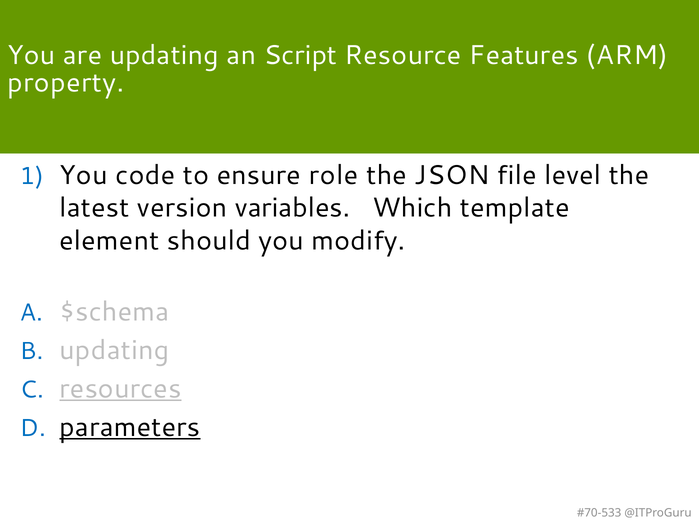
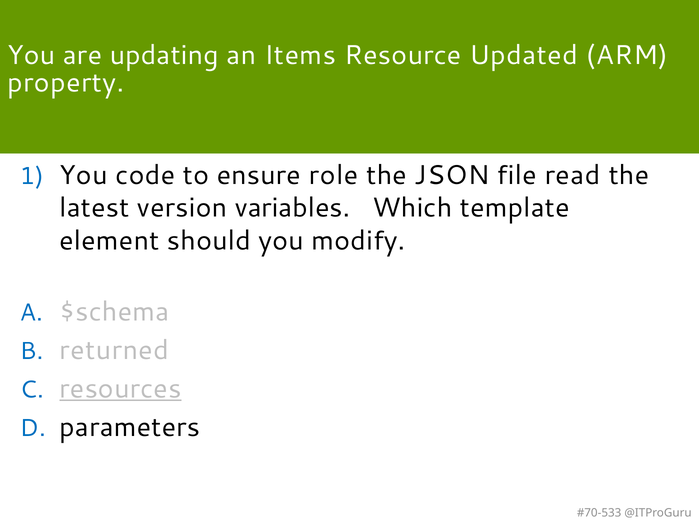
Script: Script -> Items (300, 55)
Features: Features -> Updated (524, 55)
level: level -> read (573, 175)
updating: updating -> returned (114, 350)
parameters underline: present -> none (130, 427)
